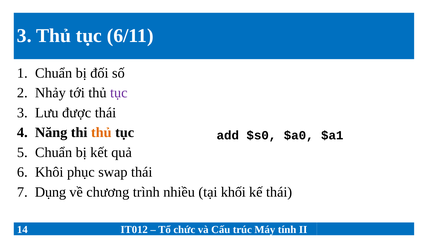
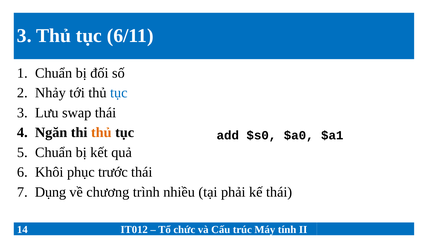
tục colour: purple -> blue (119, 93)
được: được -> swap (77, 113)
Năng: Năng -> Ngăn (51, 133)
swap: swap -> trước (113, 172)
khối: khối -> phải (233, 192)
